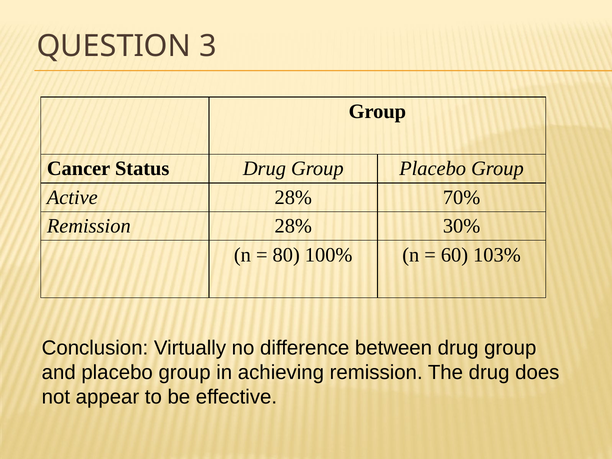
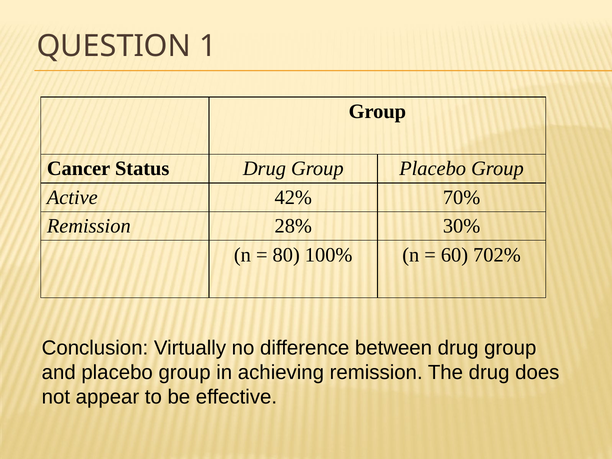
3: 3 -> 1 (208, 46)
Active 28%: 28% -> 42% (293, 197)
103%: 103% -> 702% (497, 255)
